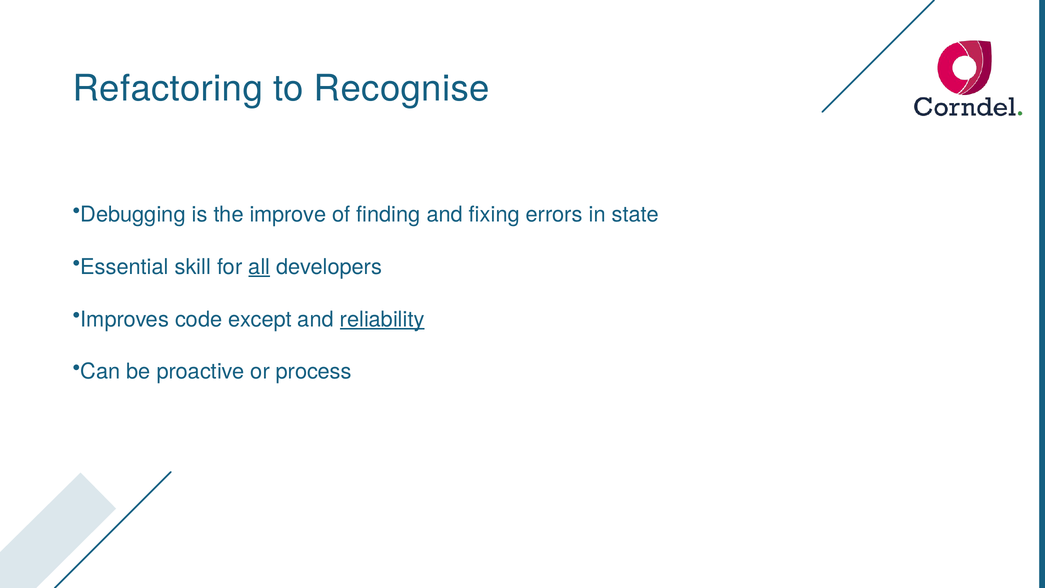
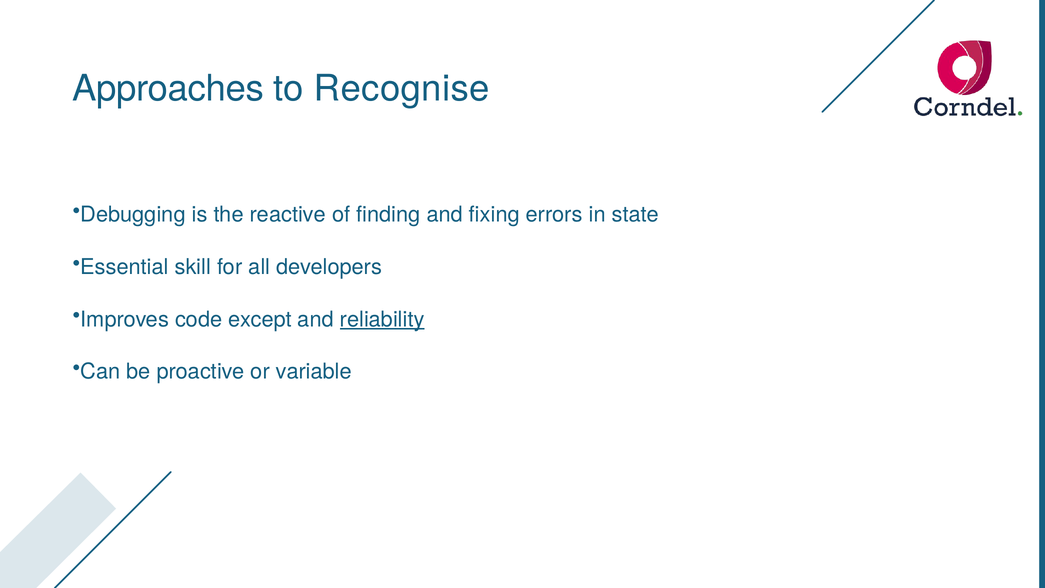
Refactoring: Refactoring -> Approaches (168, 89)
improve: improve -> reactive (288, 215)
all underline: present -> none (259, 267)
process: process -> variable (314, 371)
